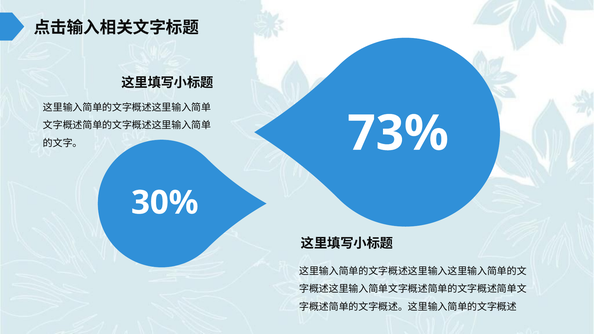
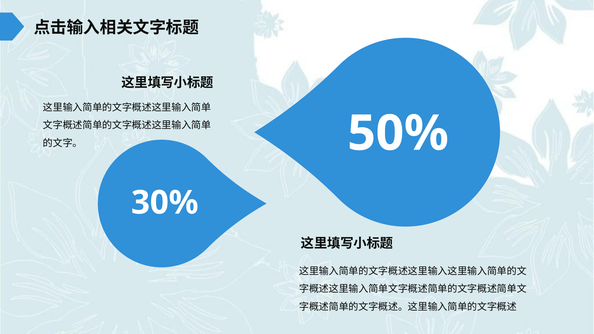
73%: 73% -> 50% (398, 133)
